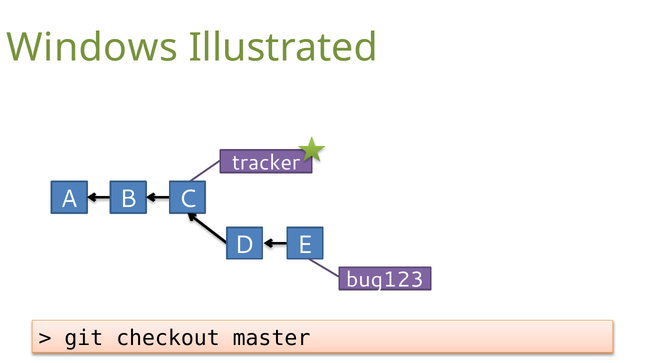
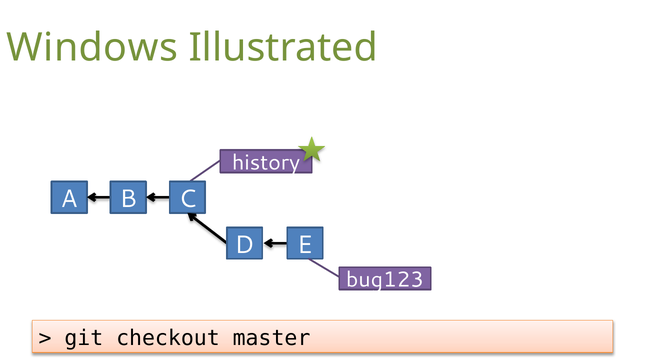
tracker: tracker -> history (266, 163)
